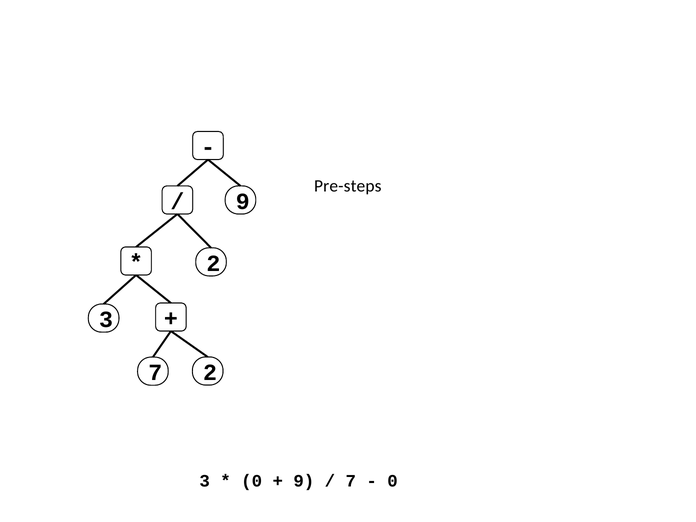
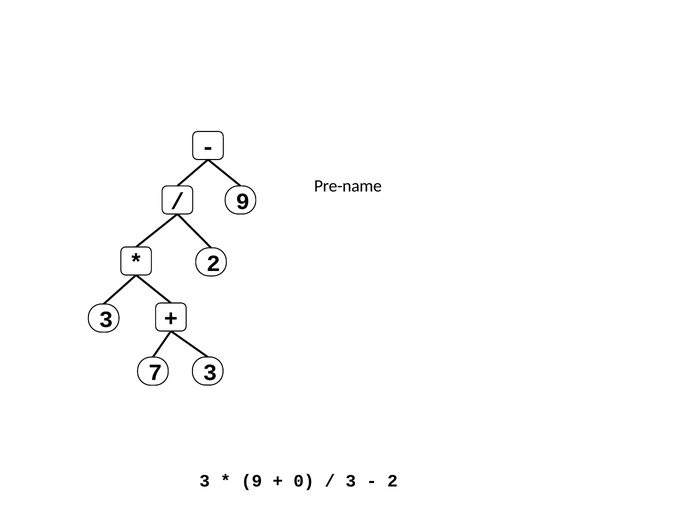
Pre-steps: Pre-steps -> Pre-name (348, 186)
7 2: 2 -> 3 (210, 373)
0: 0 -> 9 (252, 481)
9: 9 -> 0 (304, 481)
7: 7 -> 3 (351, 481)
0: 0 -> 2 (393, 481)
